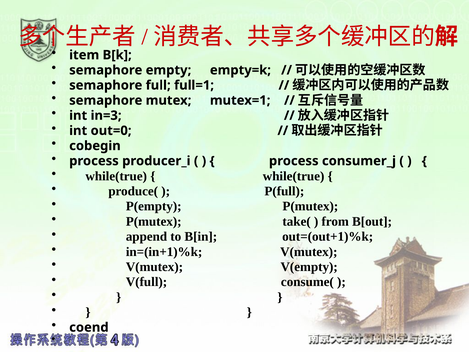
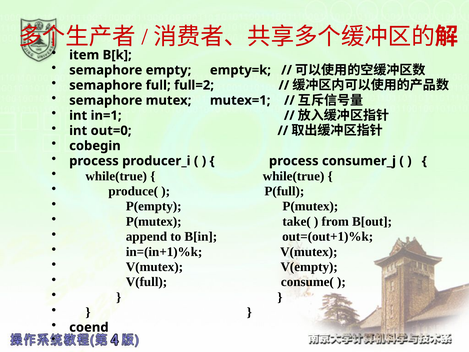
full=1: full=1 -> full=2 (194, 85)
in=3: in=3 -> in=1 (106, 115)
